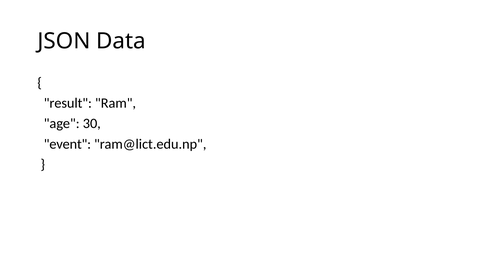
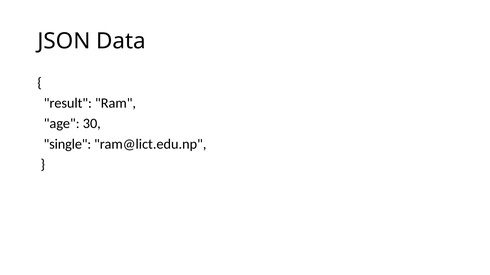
event: event -> single (67, 144)
